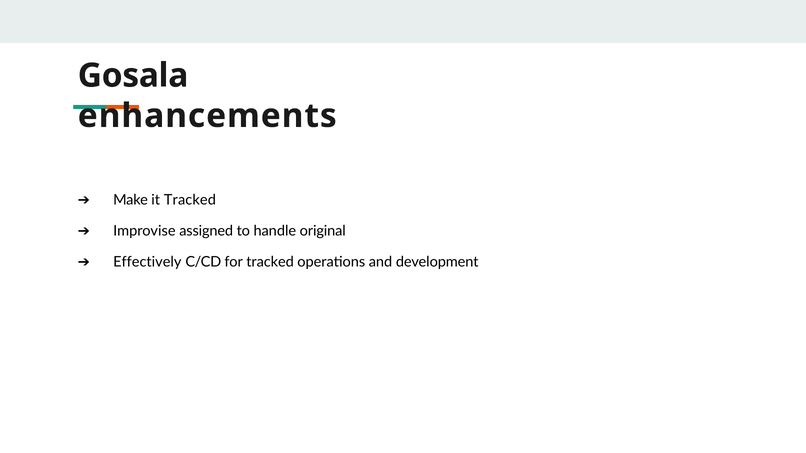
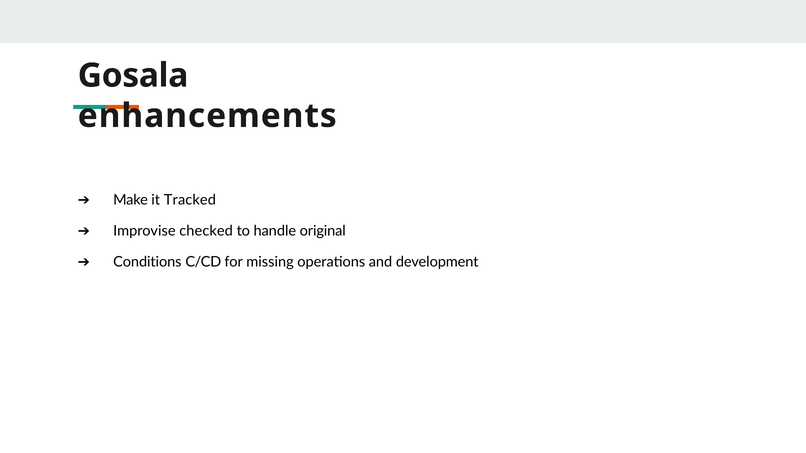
assigned: assigned -> checked (206, 231)
Effectively: Effectively -> Conditions (147, 262)
for tracked: tracked -> missing (270, 262)
